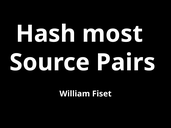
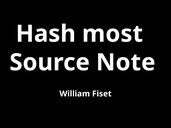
Pairs: Pairs -> Note (126, 63)
